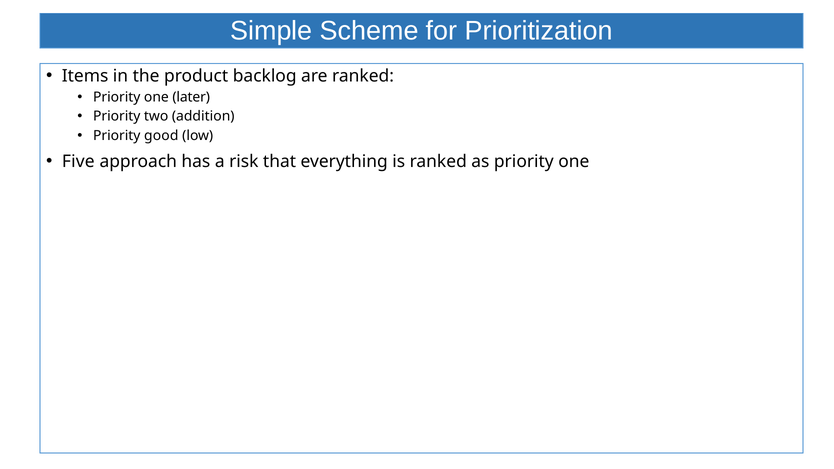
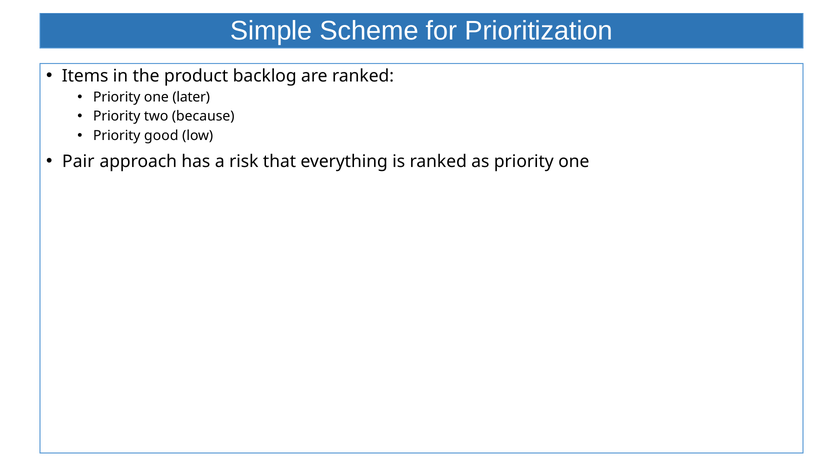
addition: addition -> because (203, 116)
Five: Five -> Pair (78, 161)
